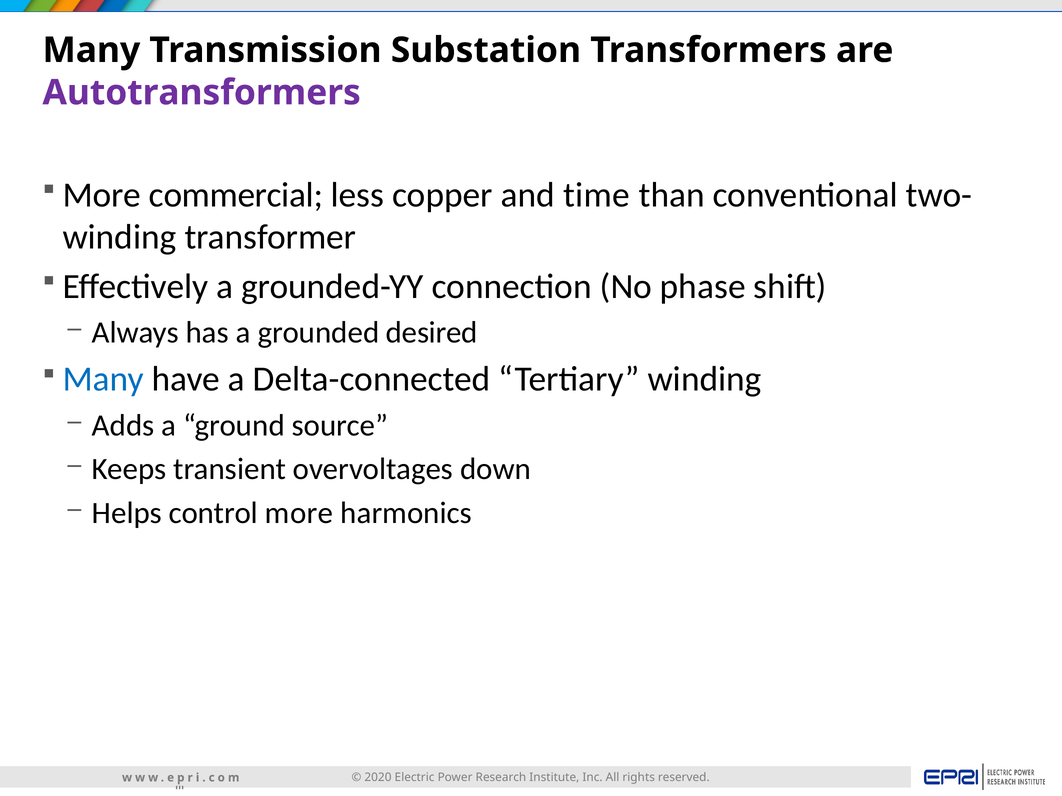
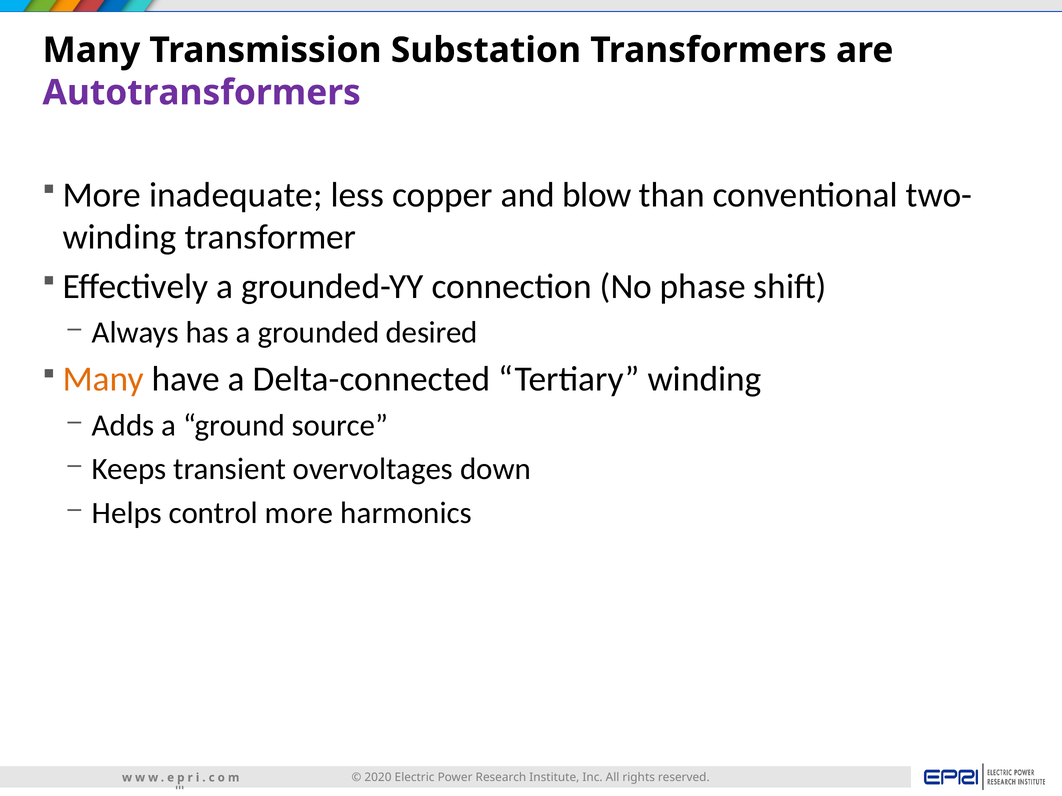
commercial: commercial -> inadequate (236, 195)
time: time -> blow (597, 195)
Many colour: blue -> orange (103, 380)
